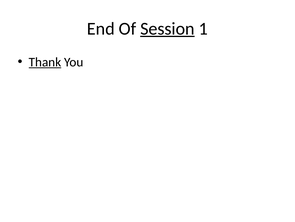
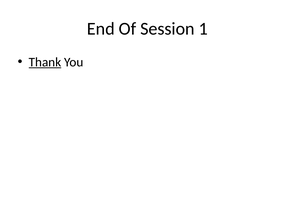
Session underline: present -> none (167, 29)
